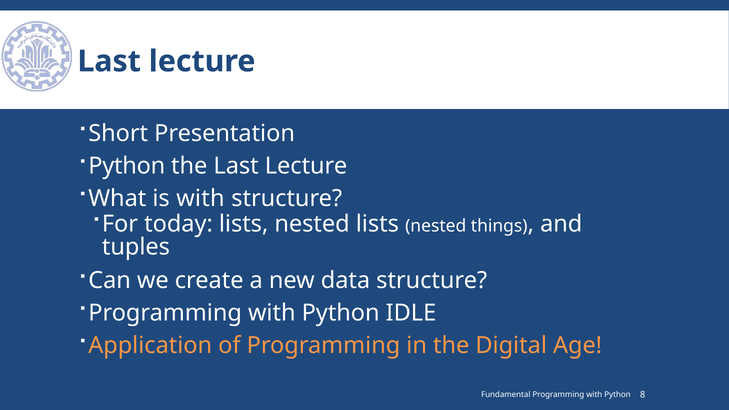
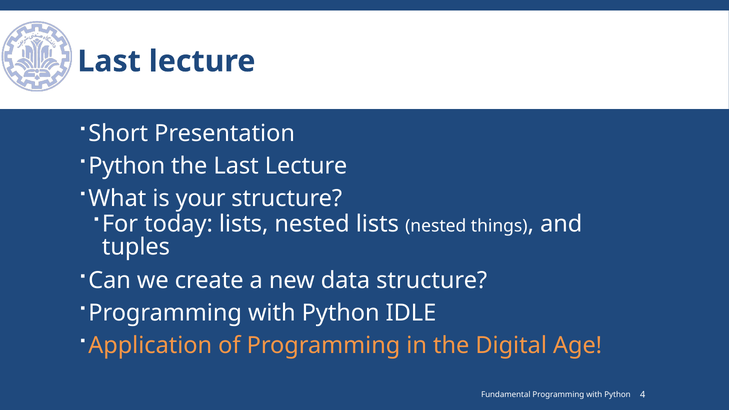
is with: with -> your (201, 198)
8: 8 -> 4 (643, 395)
